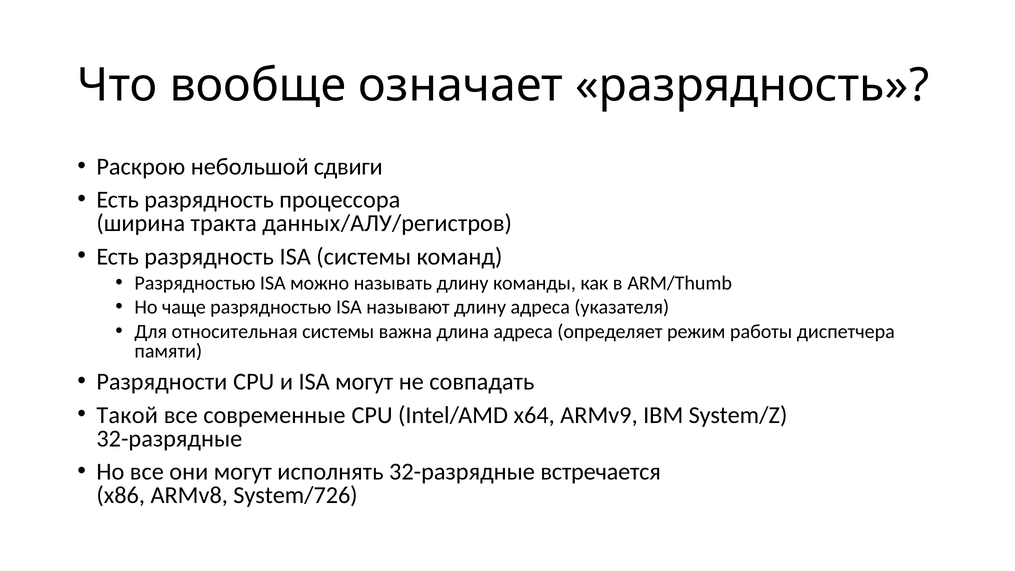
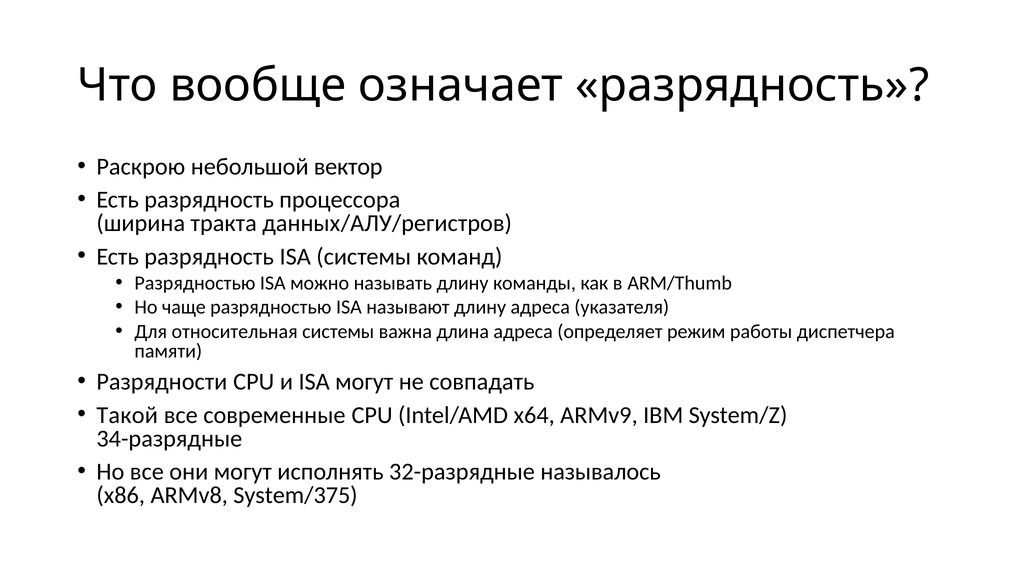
сдвиги: сдвиги -> вектор (348, 167)
32-разрядные: 32-разрядные -> 34-разрядные (169, 439)
встречается: встречается -> называлось (601, 472)
System/726: System/726 -> System/375 (295, 495)
